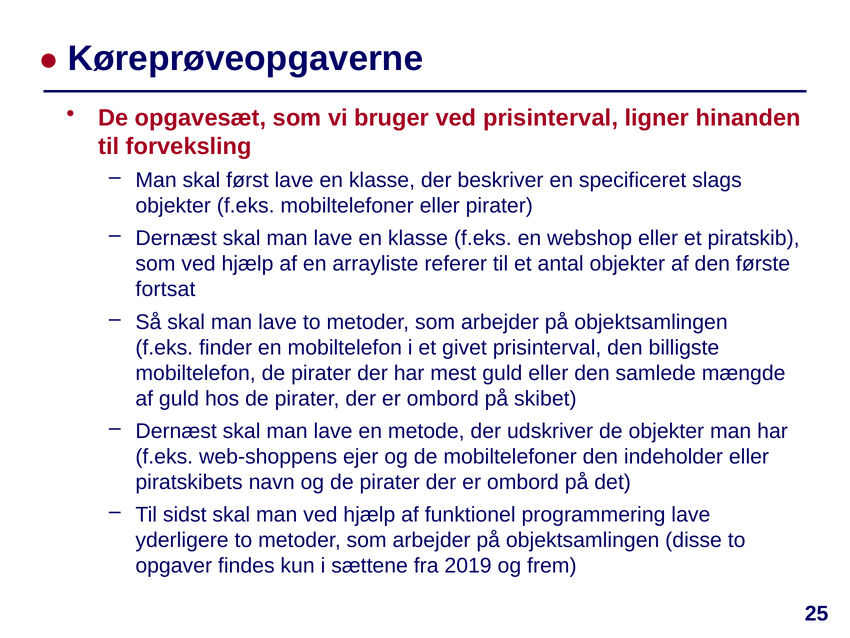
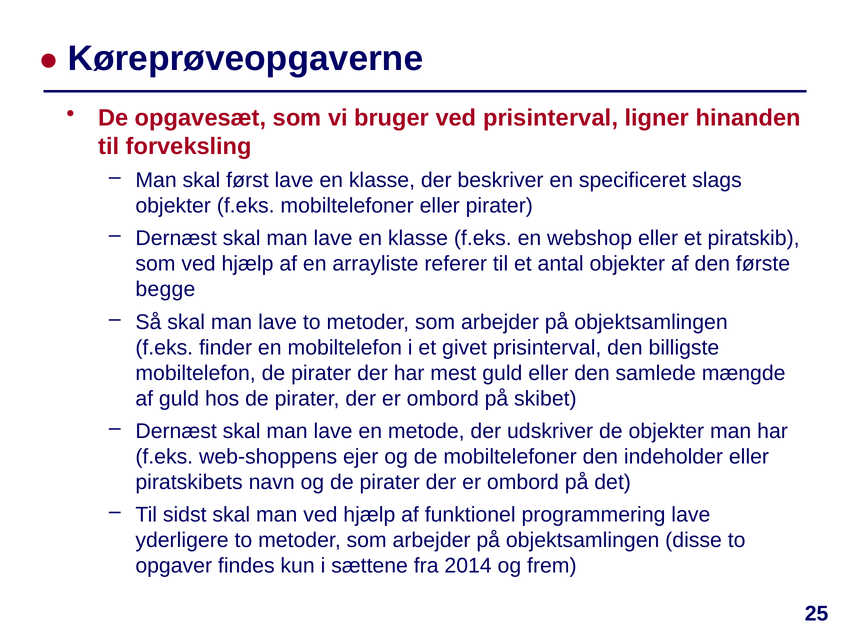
fortsat: fortsat -> begge (165, 289)
2019: 2019 -> 2014 (468, 565)
